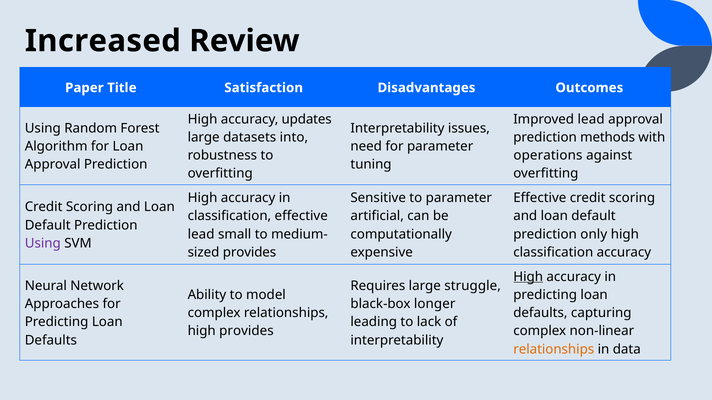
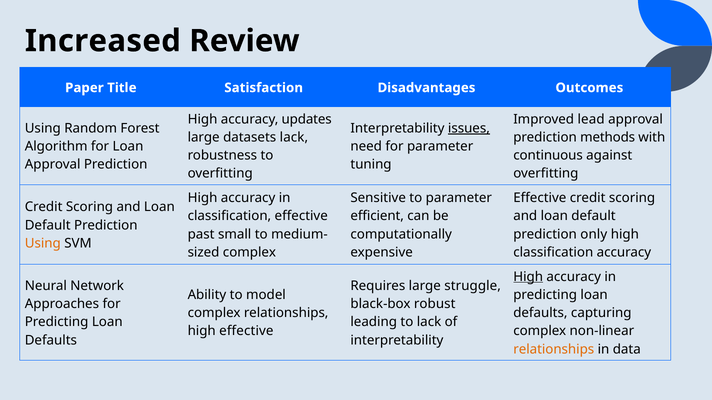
issues underline: none -> present (469, 128)
datasets into: into -> lack (294, 137)
operations: operations -> continuous (548, 156)
artificial: artificial -> efficient (377, 216)
lead: lead -> past (201, 234)
Using colour: purple -> orange (43, 244)
provides: provides -> complex (249, 253)
longer: longer -> robust (435, 304)
high provides: provides -> effective (246, 331)
